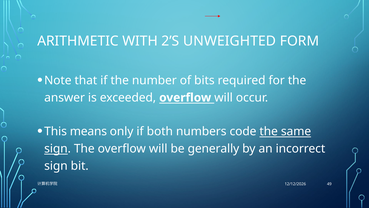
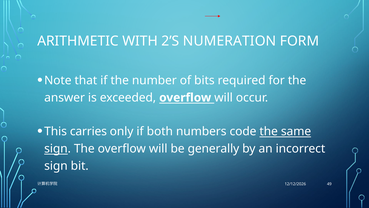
UNWEIGHTED: UNWEIGHTED -> NUMERATION (230, 41)
means: means -> carries (88, 131)
